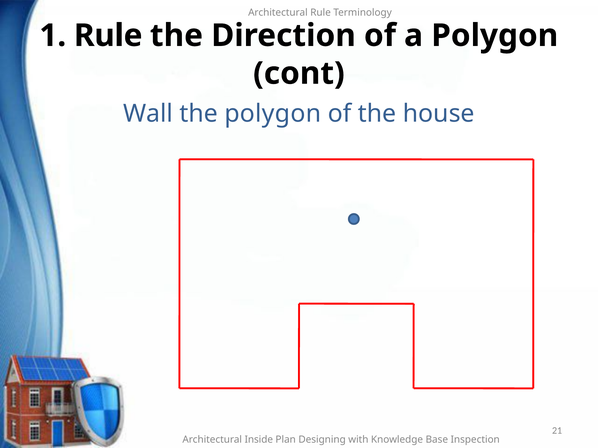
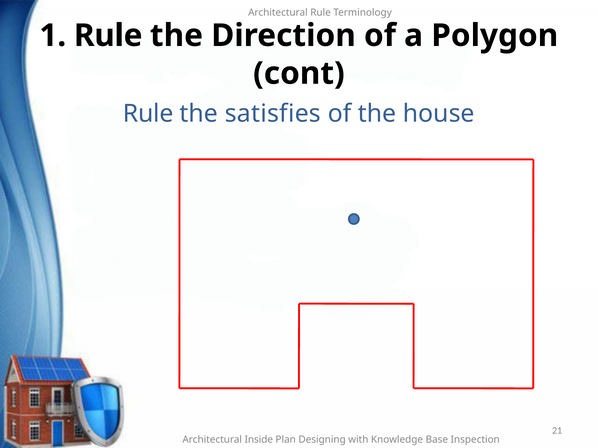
Wall: Wall -> Rule (148, 114)
the polygon: polygon -> satisfies (273, 114)
